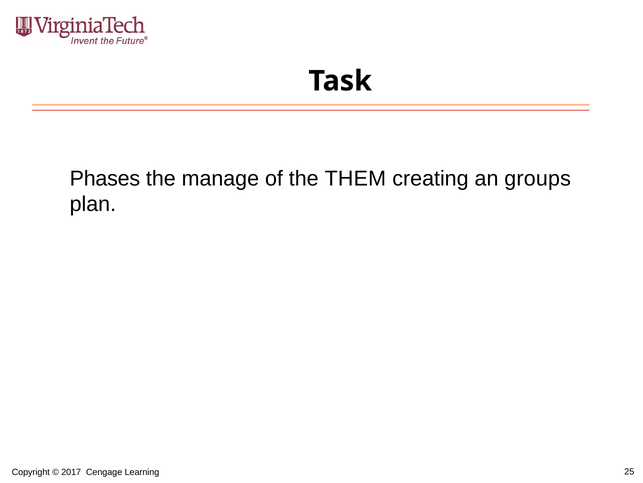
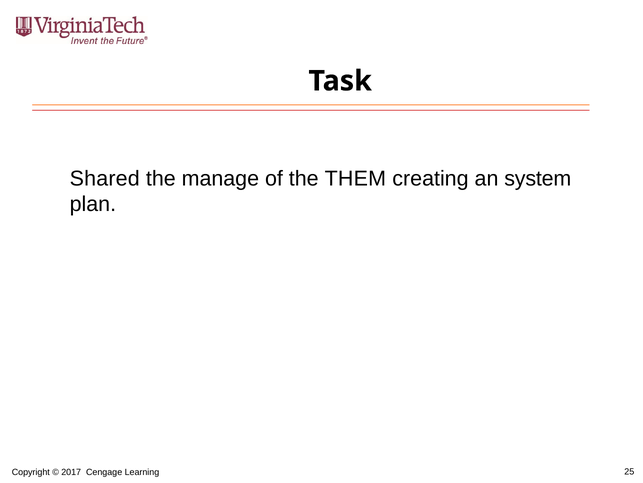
Phases: Phases -> Shared (105, 178)
groups: groups -> system (538, 178)
